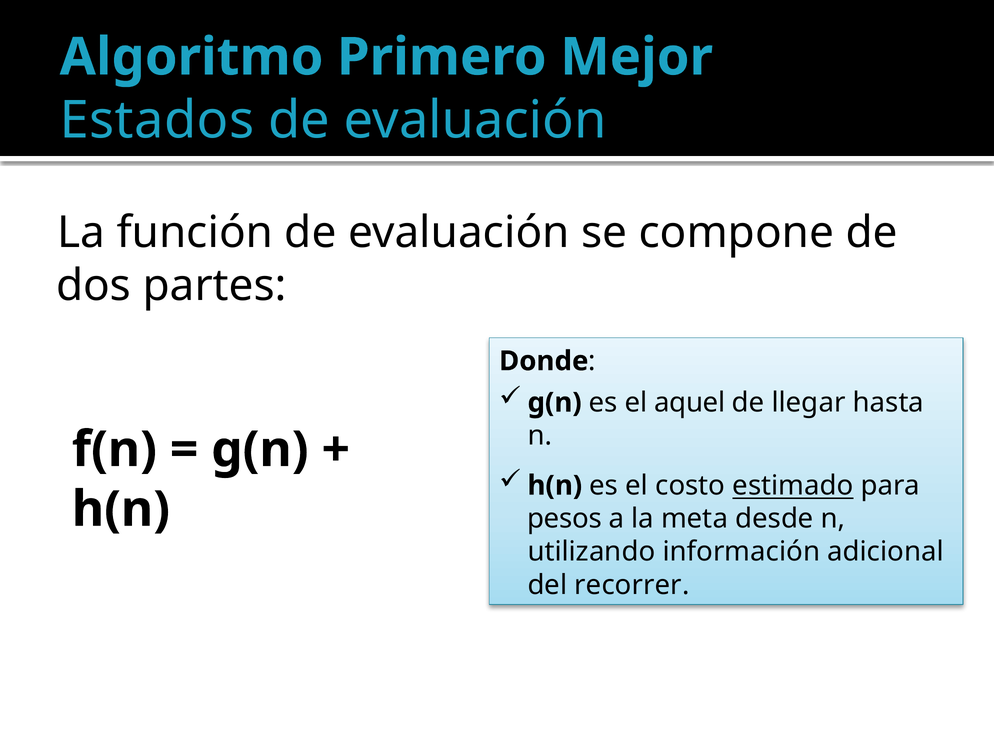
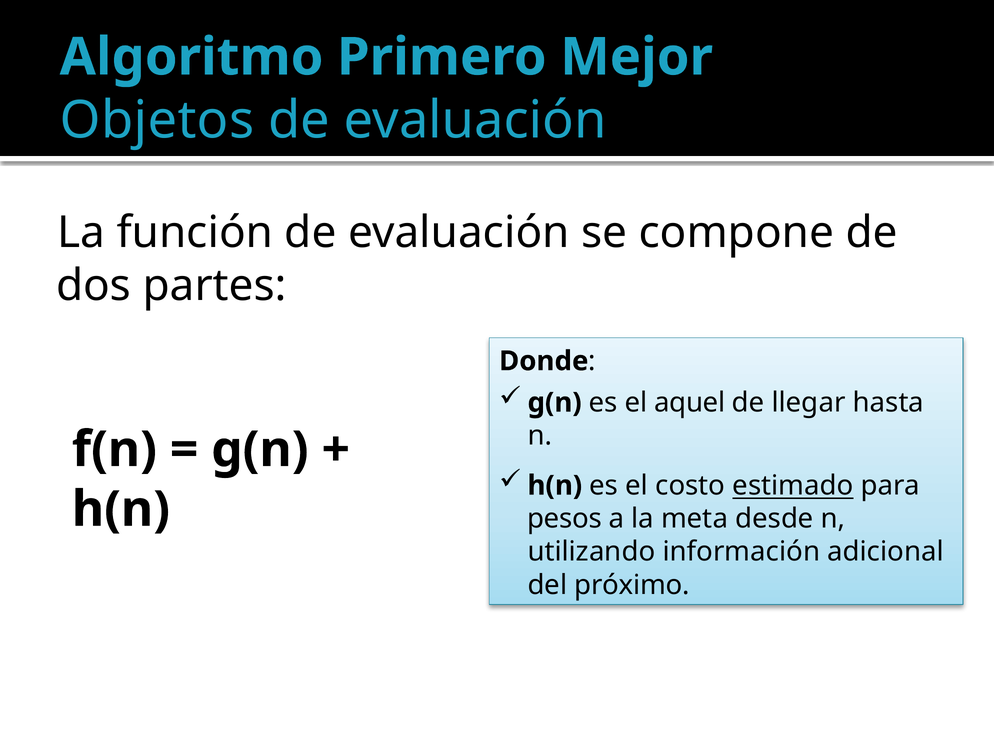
Estados: Estados -> Objetos (157, 120)
recorrer: recorrer -> próximo (632, 585)
